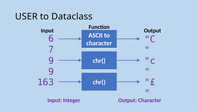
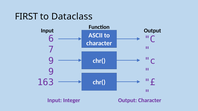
USER: USER -> FIRST (26, 17)
